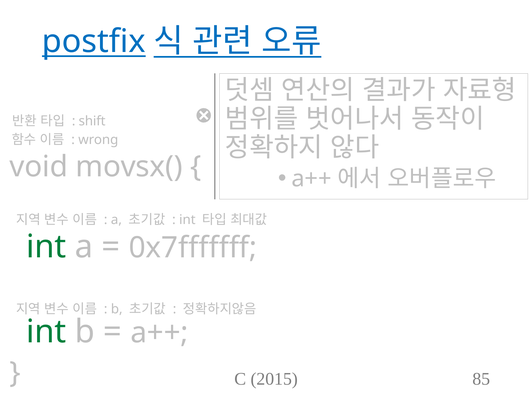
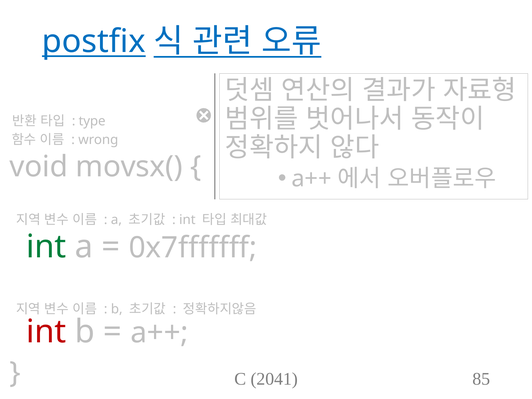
shift: shift -> type (92, 121)
int colour: green -> red (46, 332)
2015: 2015 -> 2041 (274, 379)
